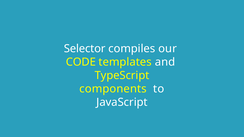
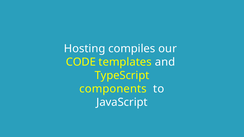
Selector: Selector -> Hosting (85, 49)
